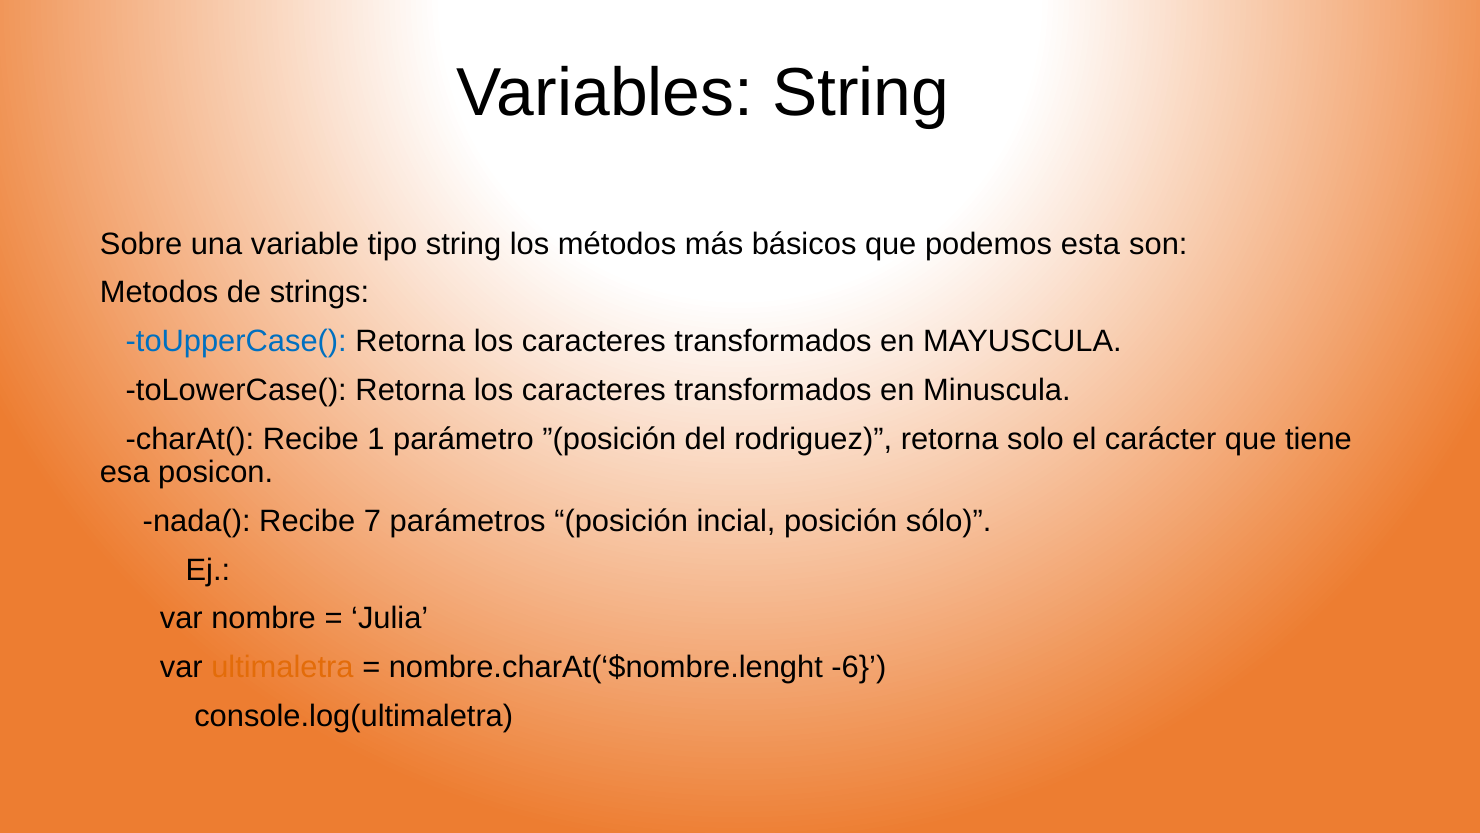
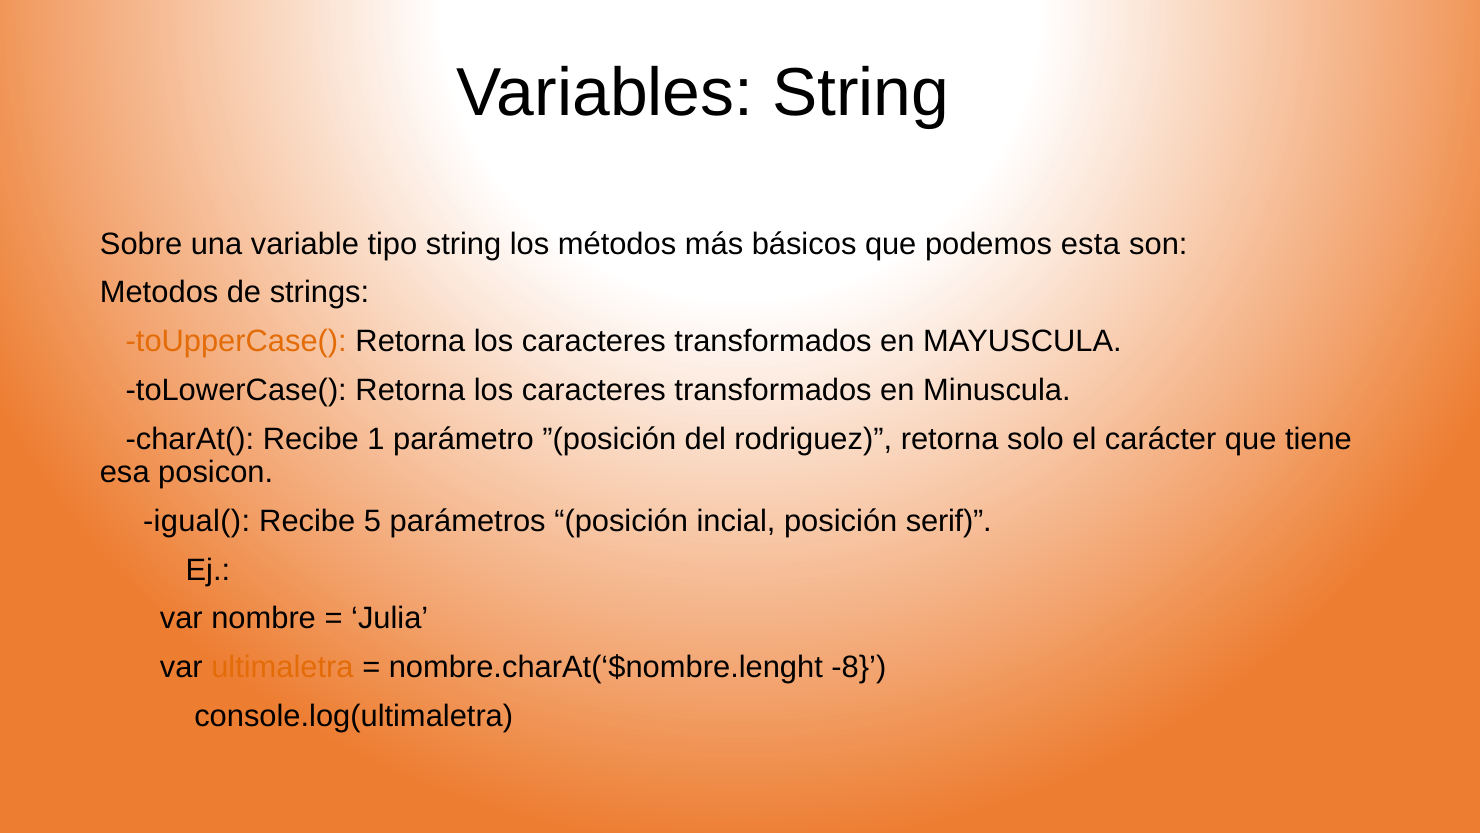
toUpperCase( colour: blue -> orange (236, 341)
nada(: nada( -> igual( (197, 521)
7: 7 -> 5 (372, 521)
sólo: sólo -> serif (949, 521)
-6: -6 -> -8 (859, 667)
